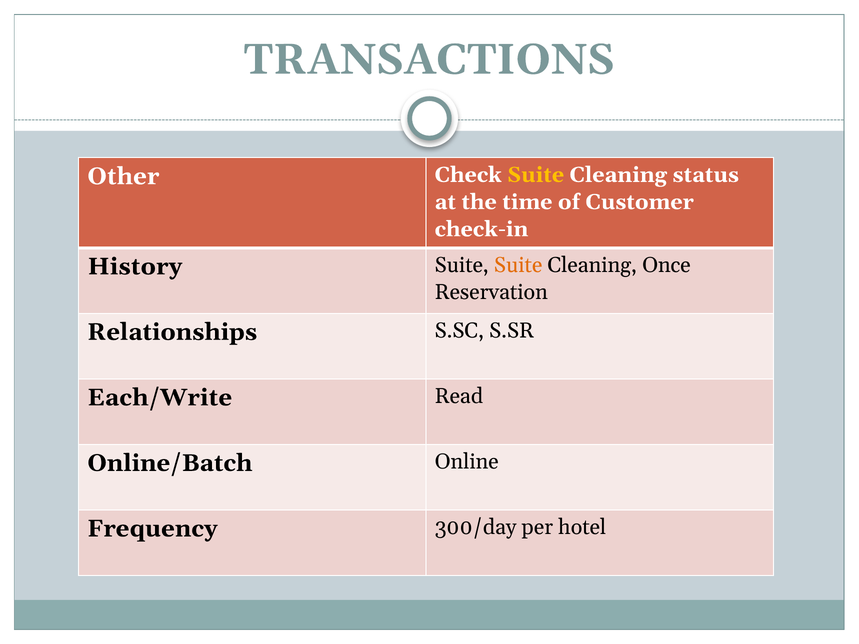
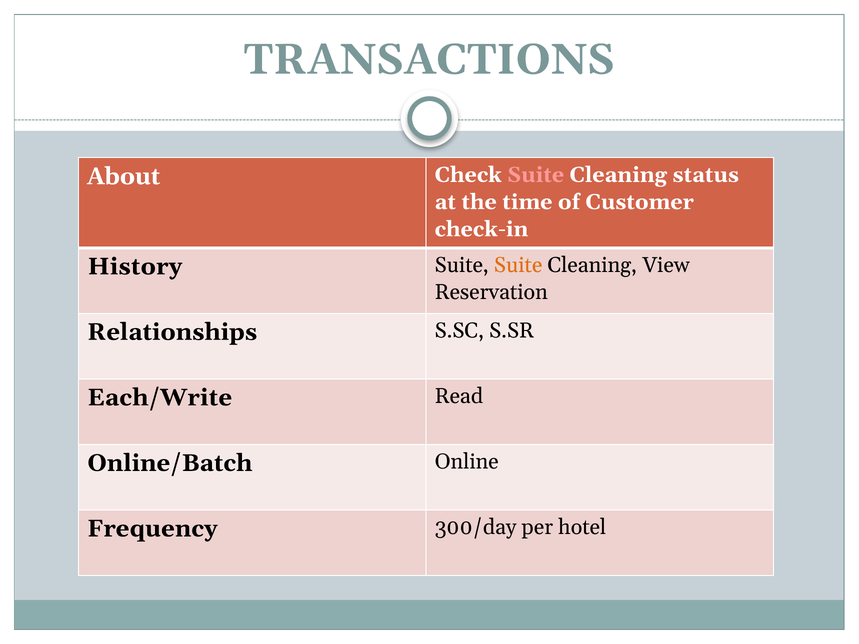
Other: Other -> About (124, 176)
Suite colour: yellow -> pink (536, 175)
Once: Once -> View (666, 265)
